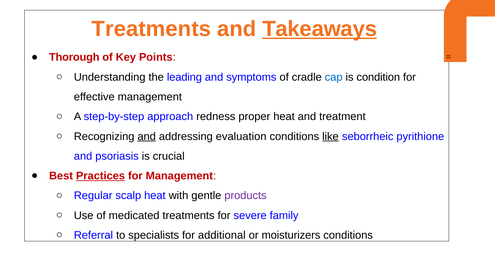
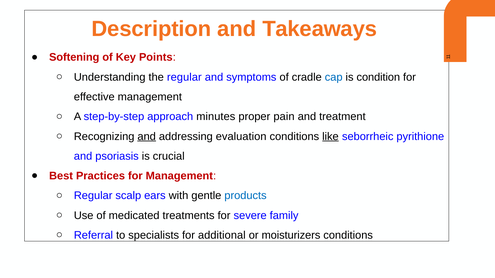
Treatments: Treatments -> Description (151, 29)
Takeaways underline: present -> none (320, 29)
Thorough: Thorough -> Softening (74, 57)
the leading: leading -> regular (184, 77)
redness: redness -> minutes (216, 117)
proper heat: heat -> pain (284, 117)
Practices underline: present -> none (100, 176)
scalp heat: heat -> ears (155, 196)
products colour: purple -> blue (246, 196)
